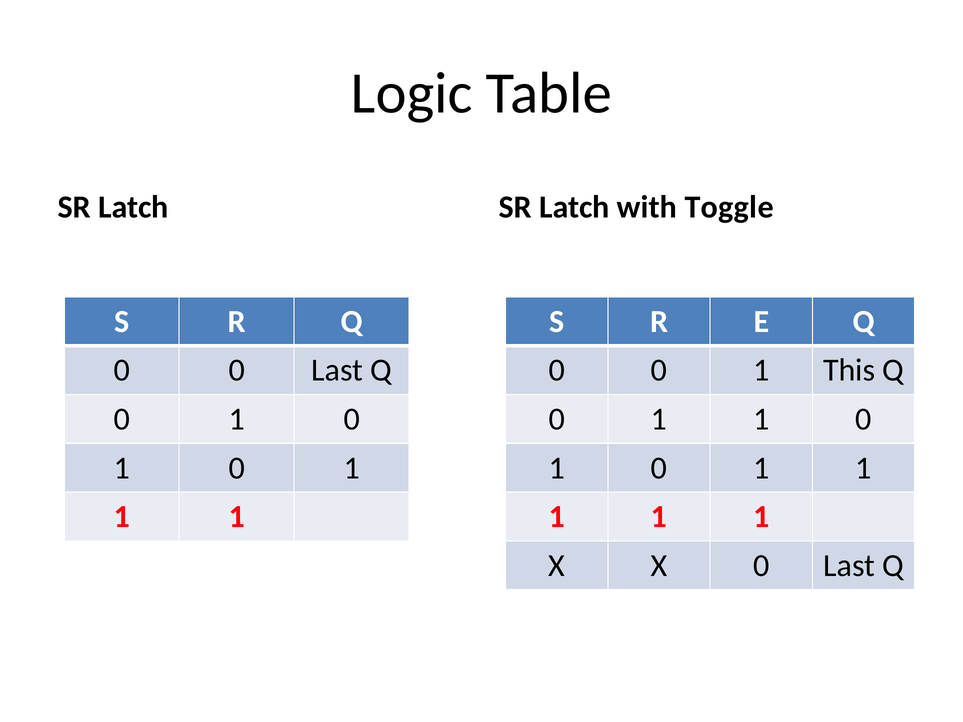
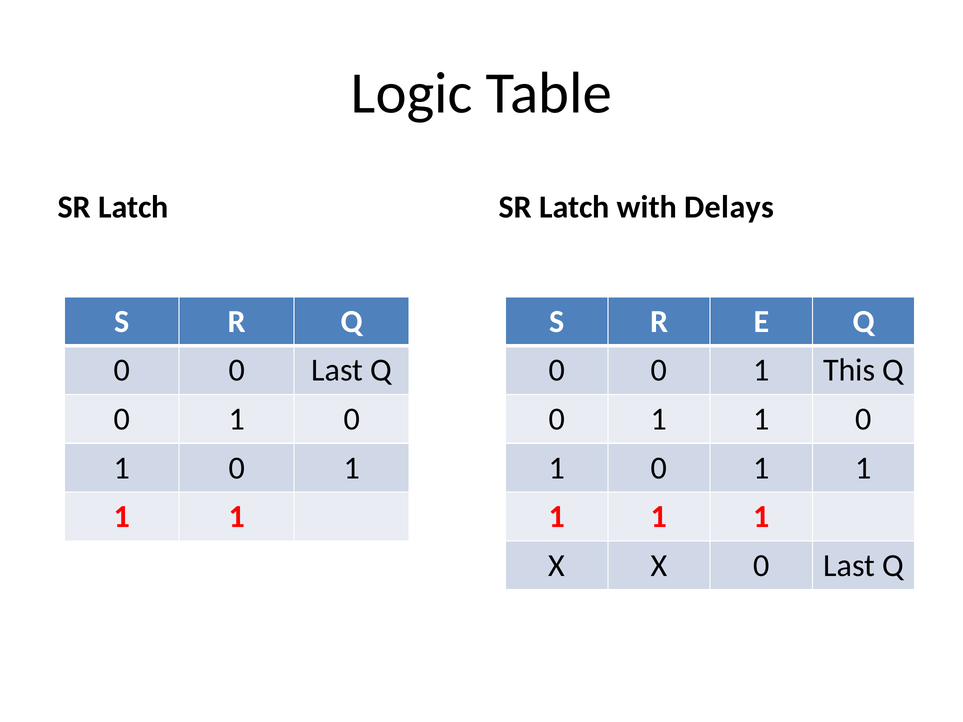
Toggle: Toggle -> Delays (729, 207)
